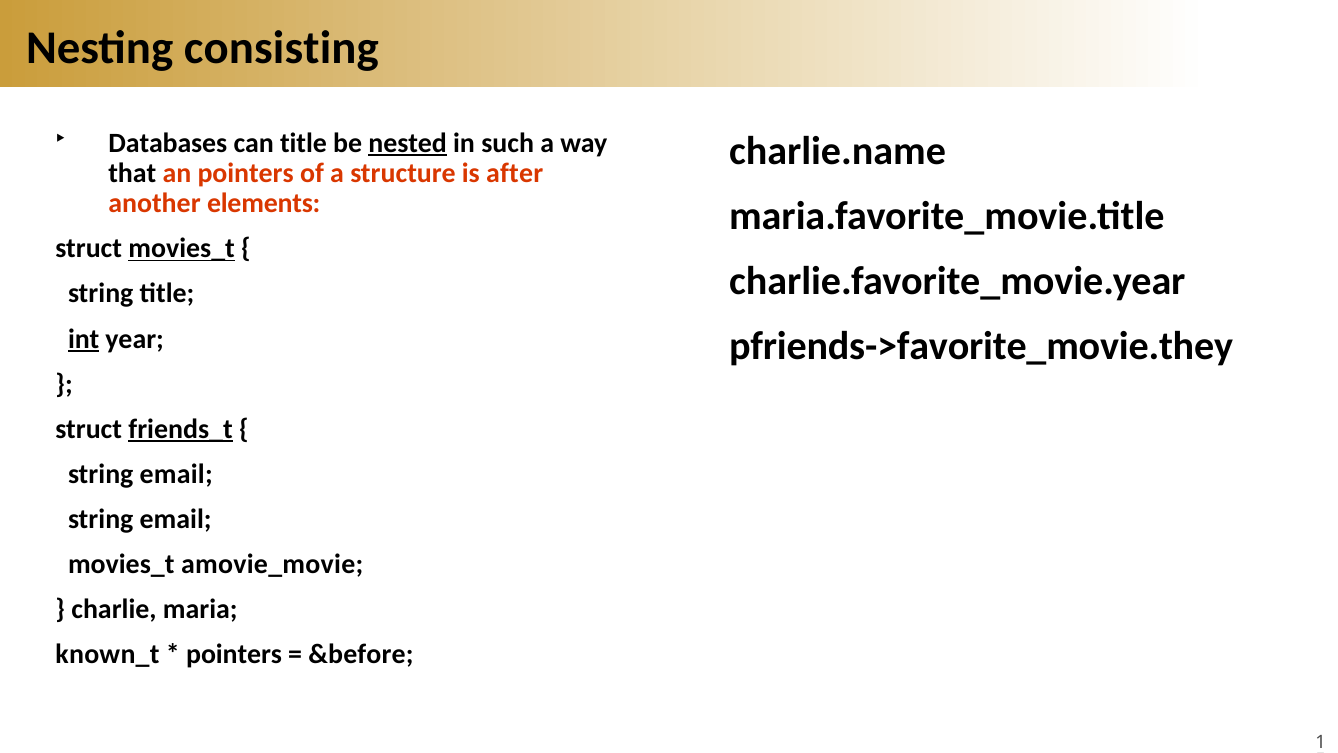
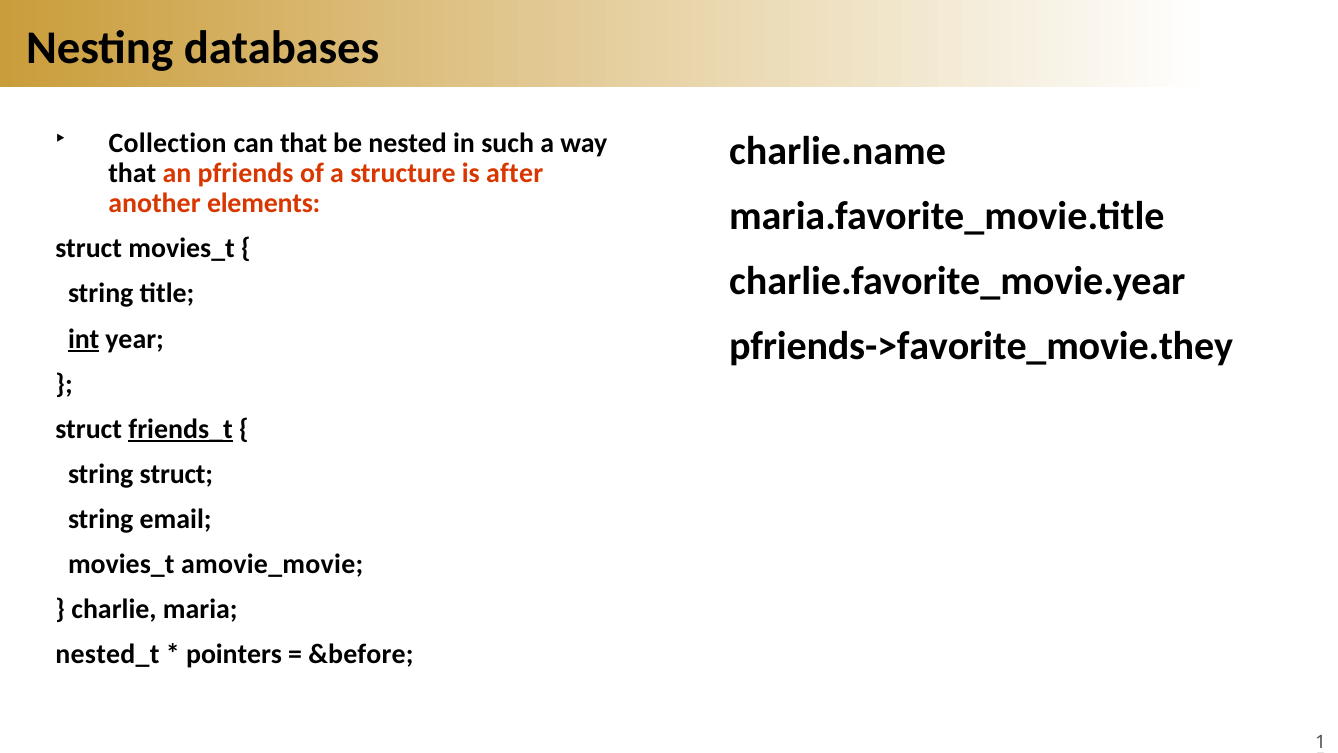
consisting: consisting -> databases (282, 48)
Databases: Databases -> Collection (168, 143)
can title: title -> that (304, 143)
nested underline: present -> none (408, 143)
an pointers: pointers -> pfriends (246, 173)
movies_t underline: present -> none (182, 248)
email: email -> struct (176, 474)
known_t: known_t -> nested_t (107, 654)
